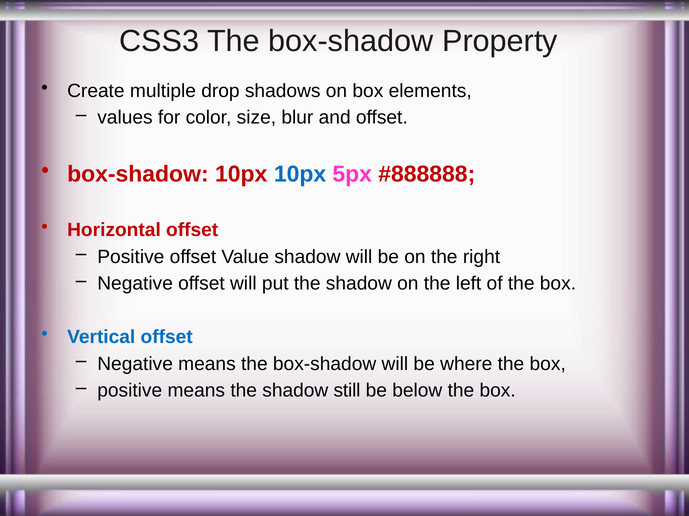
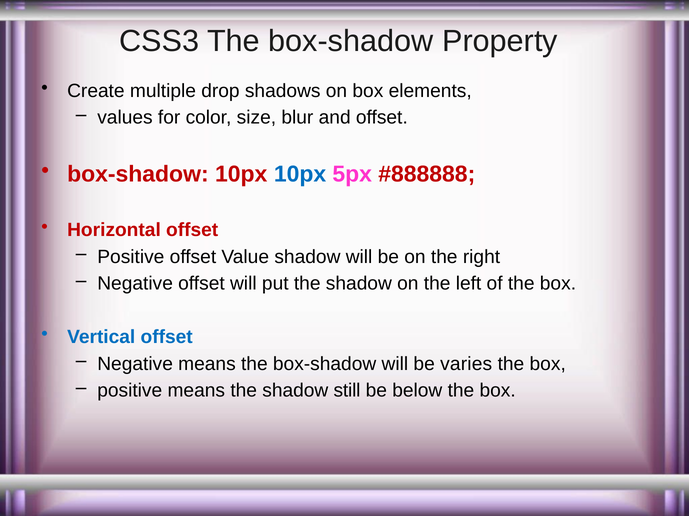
where: where -> varies (466, 364)
